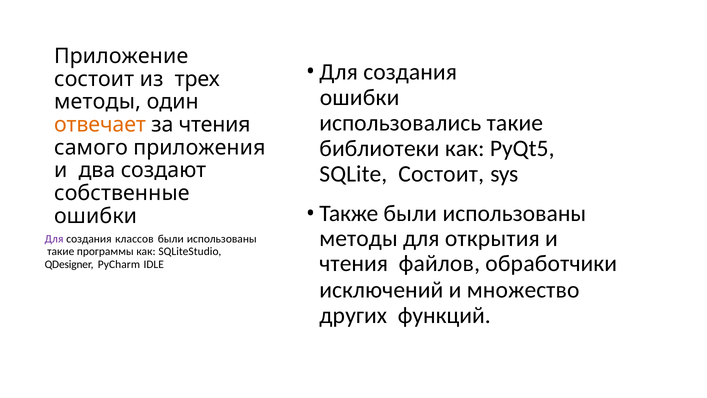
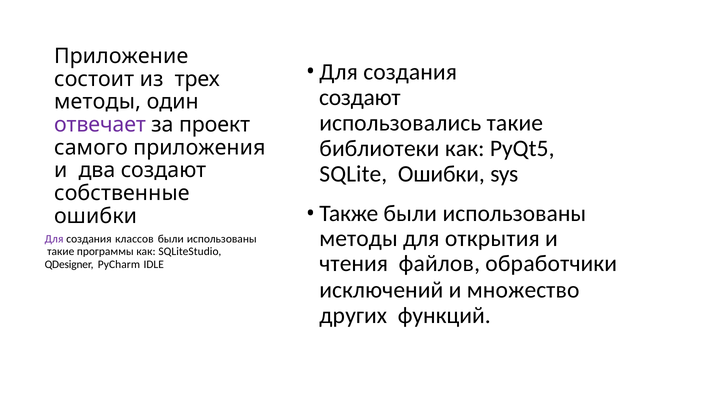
ошибки: ошибки -> создают (360, 97)
отвечает colour: orange -> purple (100, 125)
за чтения: чтения -> проект (215, 125)
SQLite Состоит: Состоит -> Ошибки (441, 174)
